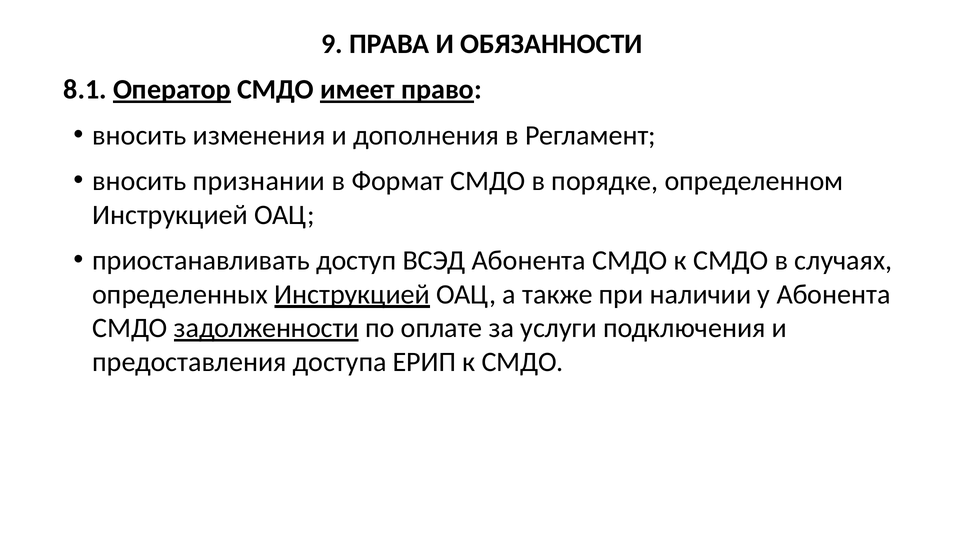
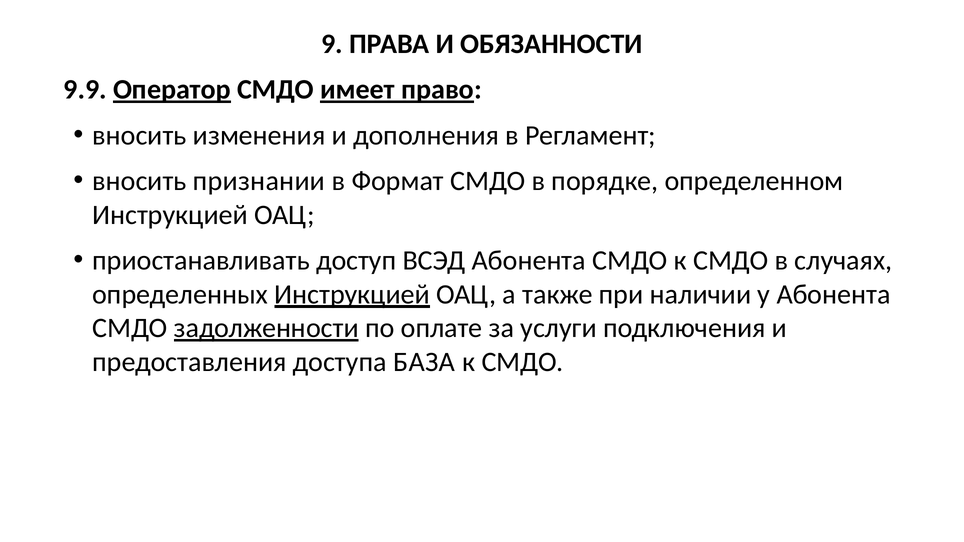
8.1: 8.1 -> 9.9 (85, 90)
ЕРИП: ЕРИП -> БАЗА (424, 362)
